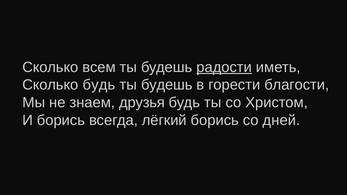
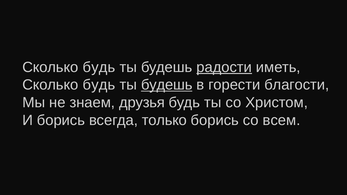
всем: всем -> будь (99, 67)
будешь underline: none -> present (167, 85)
лёгкий: лёгкий -> только (164, 120)
дней: дней -> всем (282, 120)
